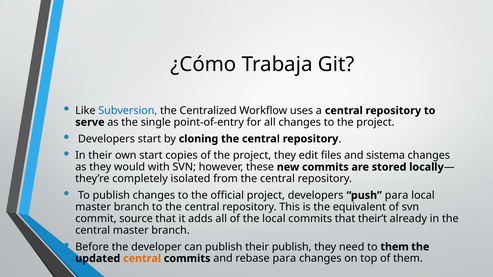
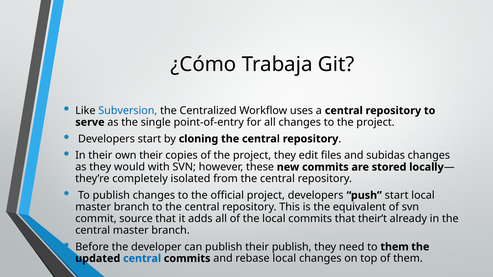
own start: start -> their (151, 156)
sistema: sistema -> subidas (386, 156)
push para: para -> start (397, 196)
central colour: orange -> blue (142, 259)
rebase para: para -> local (284, 259)
